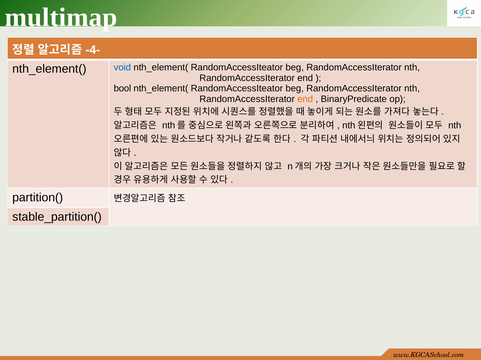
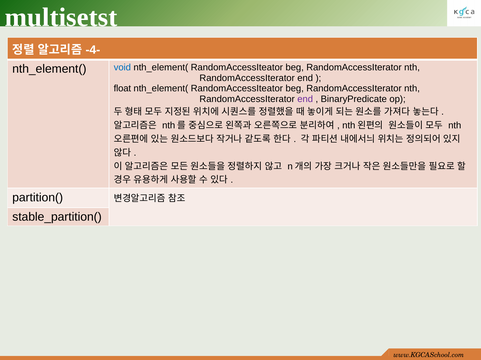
multimap: multimap -> multisetst (61, 17)
bool: bool -> float (122, 89)
end colour: orange -> purple (305, 99)
